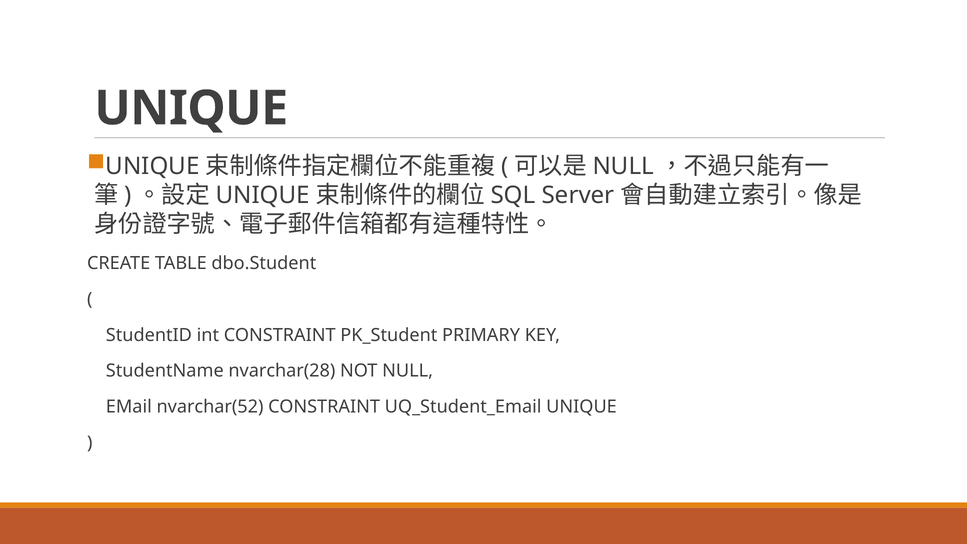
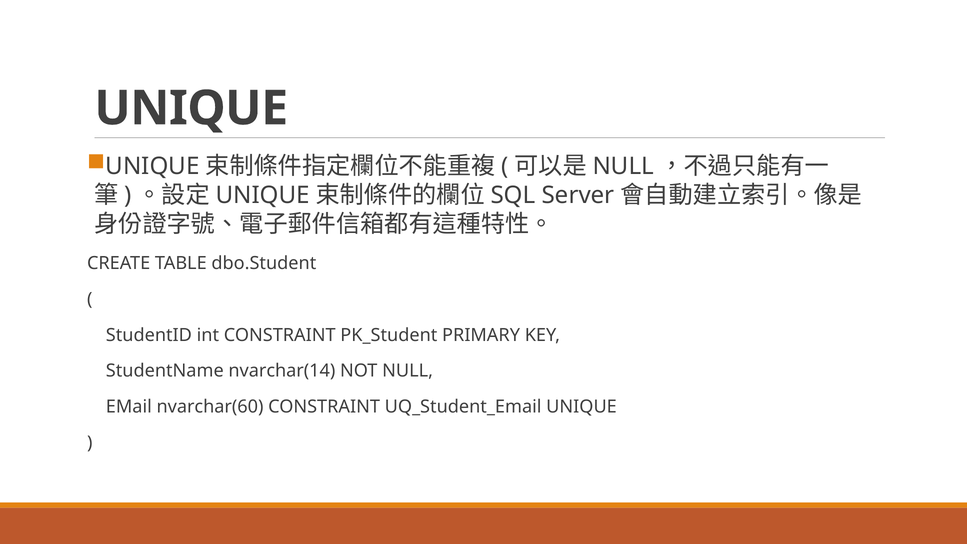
nvarchar(28: nvarchar(28 -> nvarchar(14 (282, 371)
nvarchar(52: nvarchar(52 -> nvarchar(60 (210, 407)
